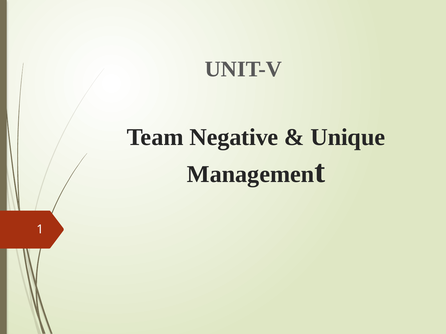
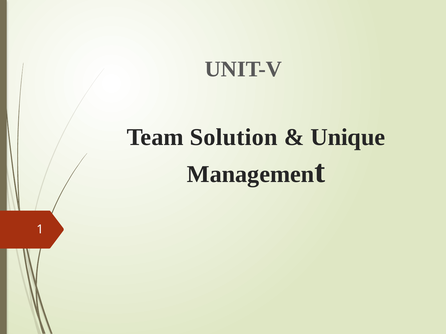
Negative: Negative -> Solution (234, 137)
